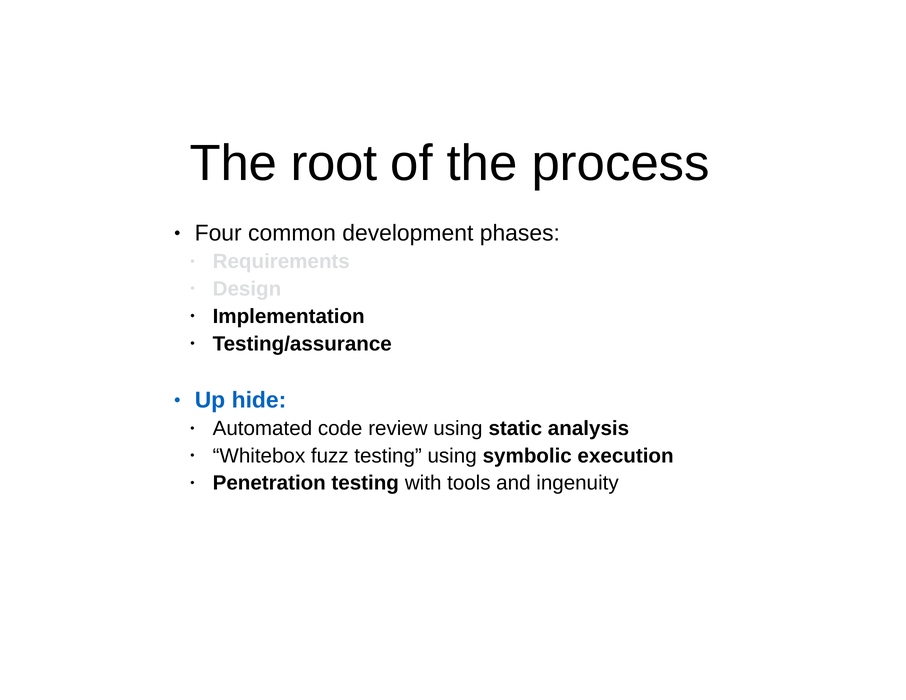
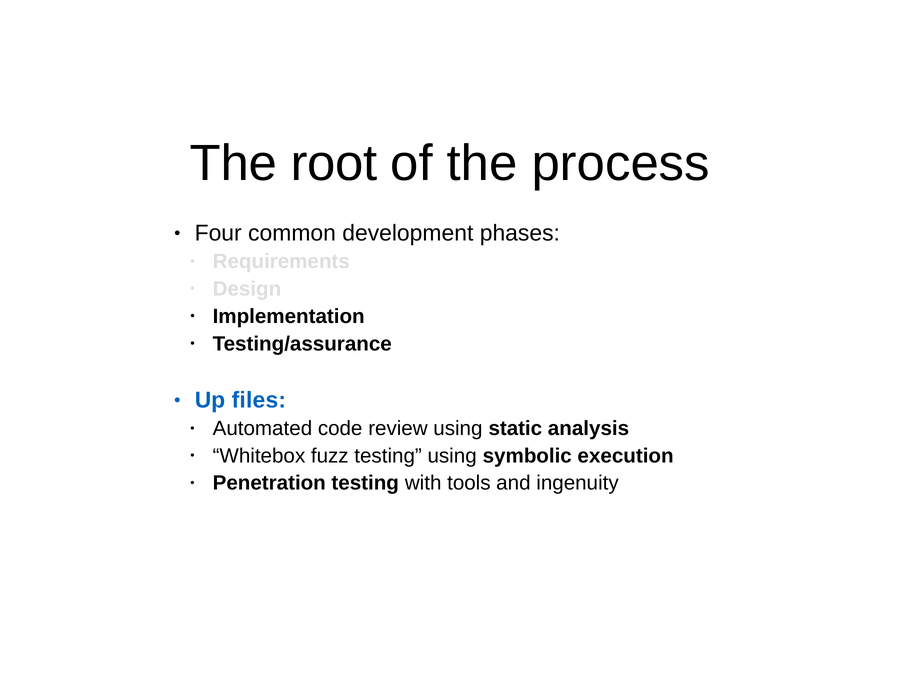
hide: hide -> files (259, 400)
